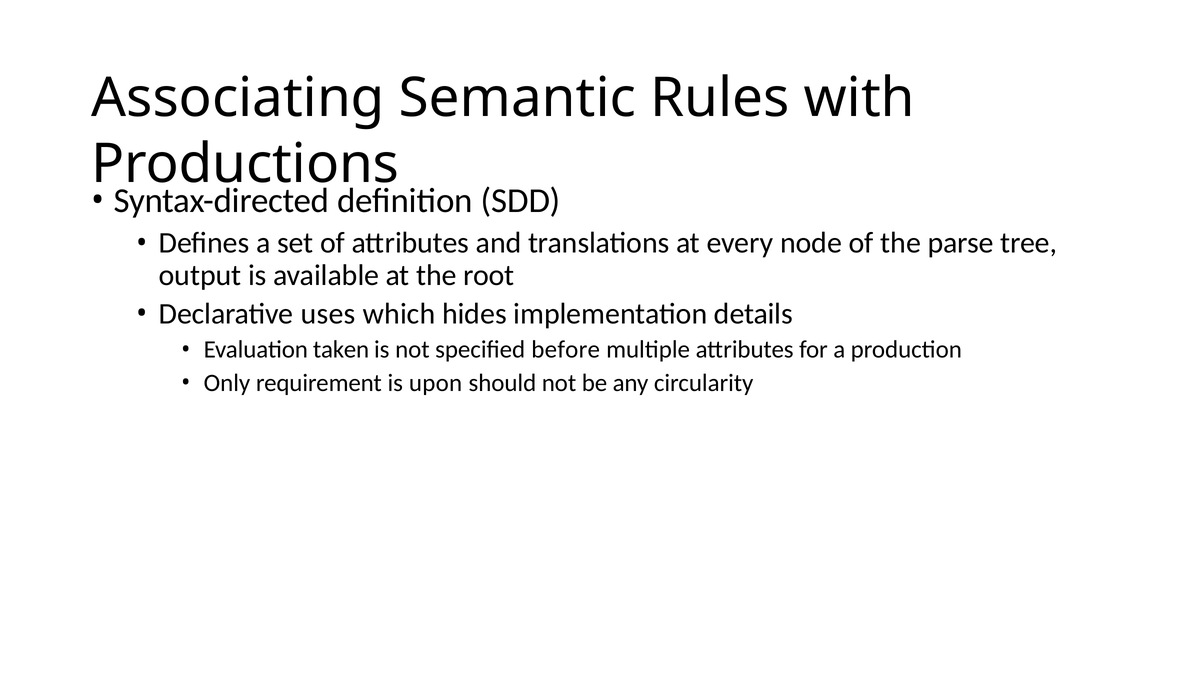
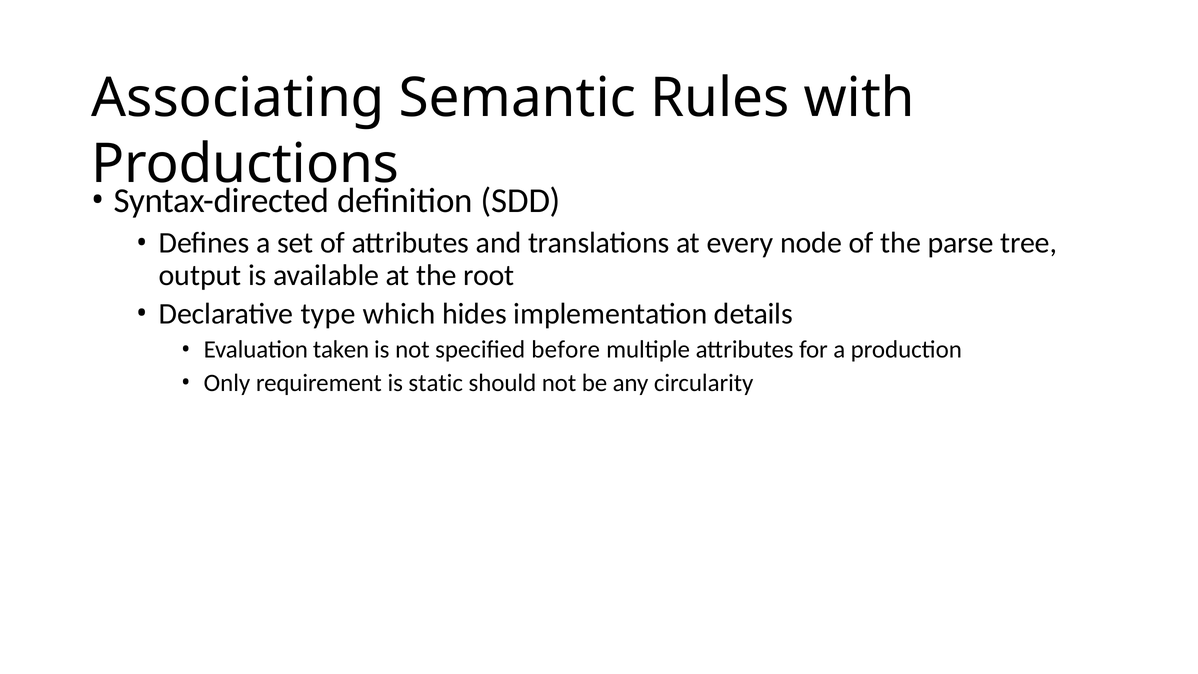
uses: uses -> type (328, 314)
upon: upon -> static (436, 383)
